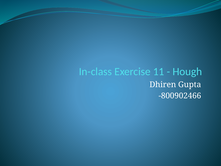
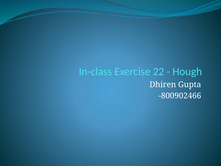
11: 11 -> 22 (159, 71)
